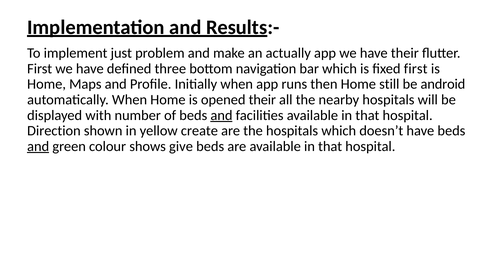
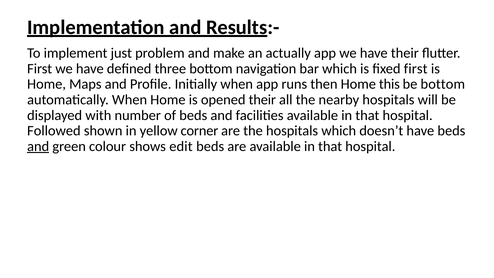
still: still -> this (389, 84)
be android: android -> bottom (443, 84)
and underline: present -> none (221, 115)
Direction: Direction -> Followed (54, 131)
create: create -> corner (199, 131)
give: give -> edit (181, 146)
